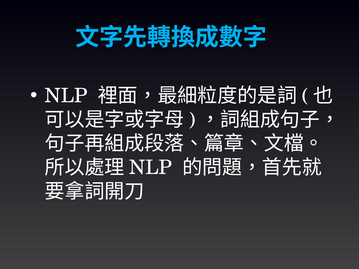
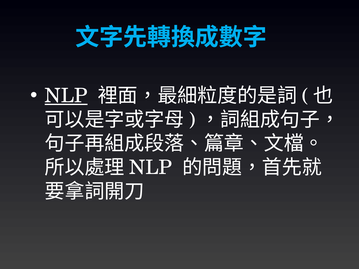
NLP underline: none -> present (66, 96)
